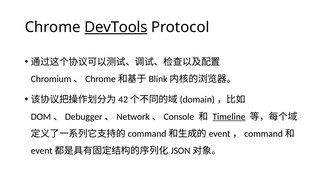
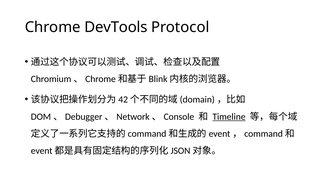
DevTools underline: present -> none (116, 27)
